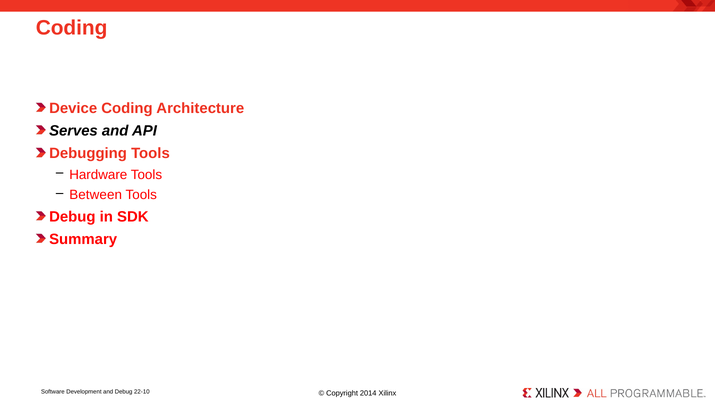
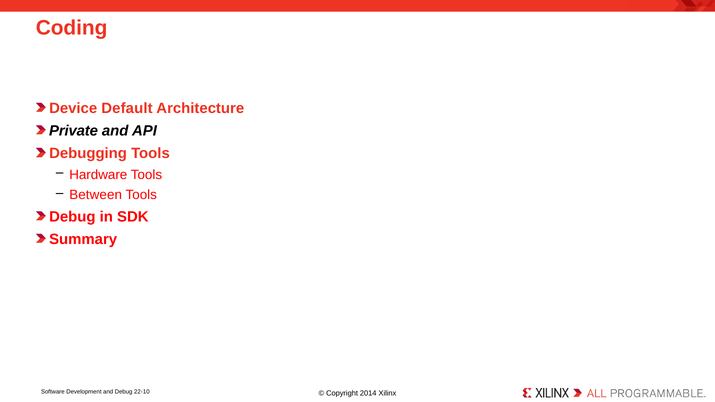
Device Coding: Coding -> Default (127, 108)
Serves: Serves -> Private (74, 131)
